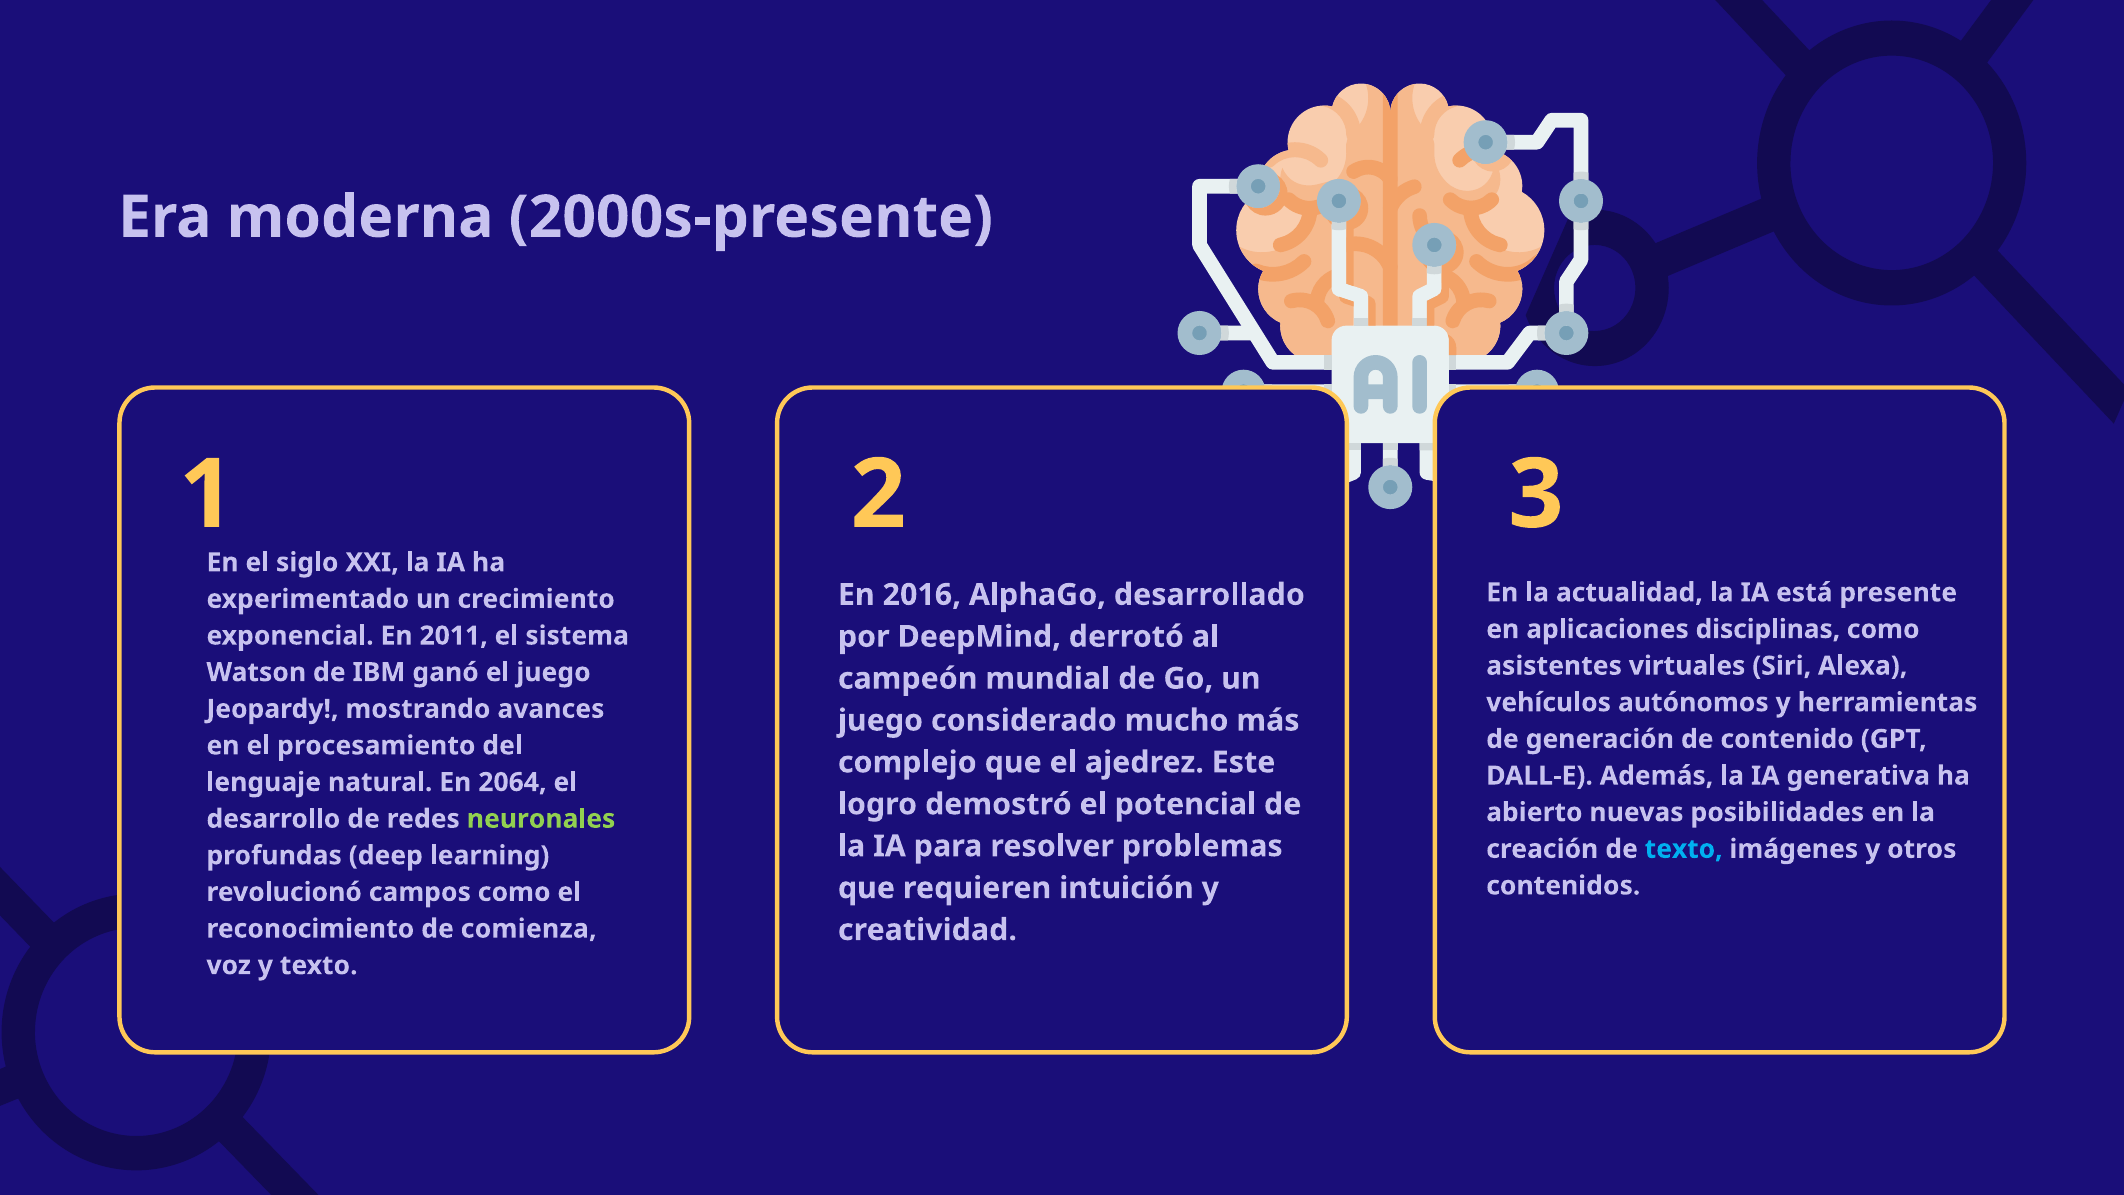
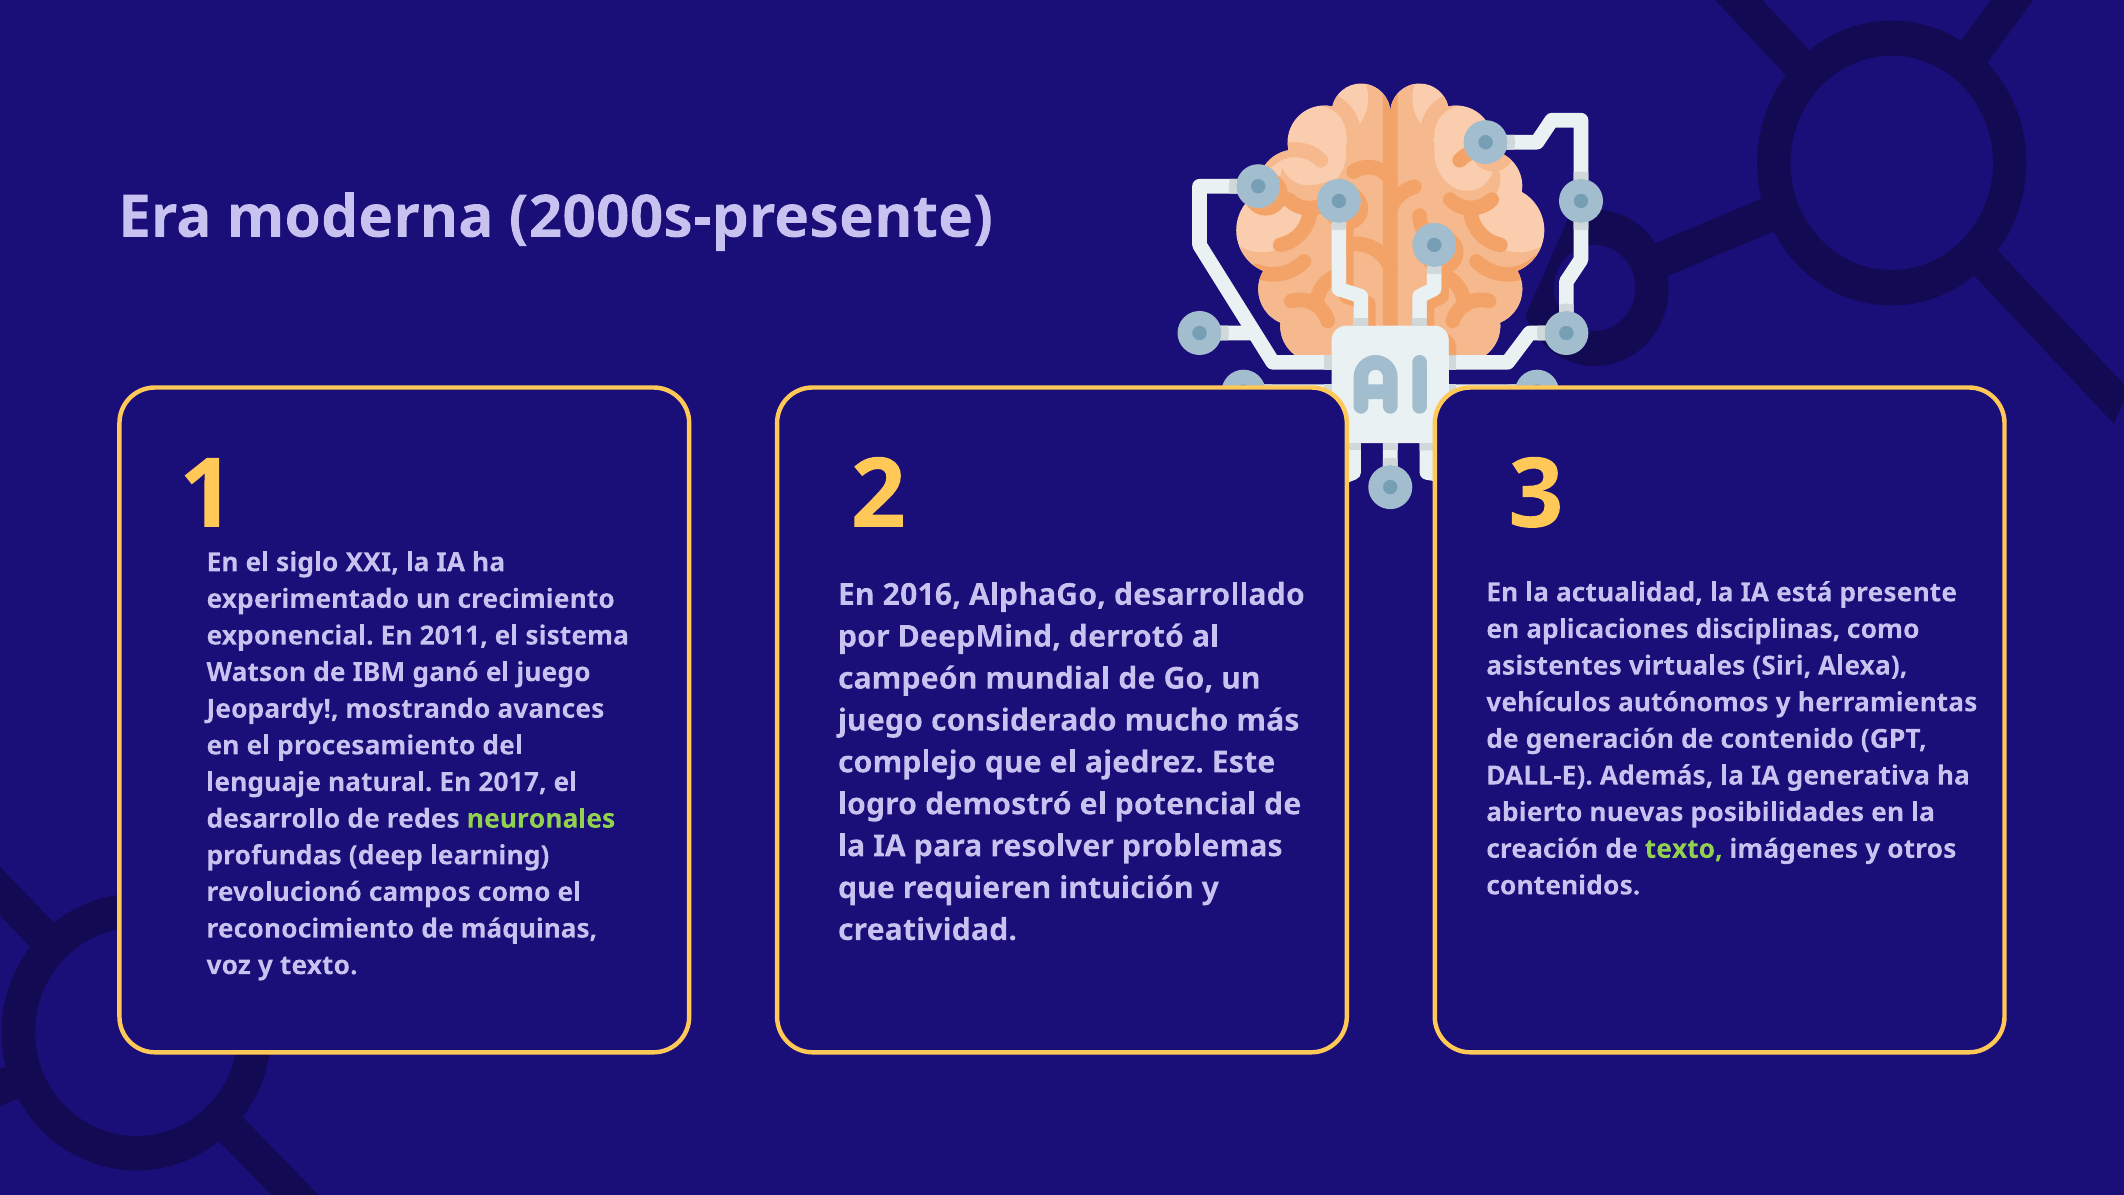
2064: 2064 -> 2017 (512, 782)
texto colour: light blue -> light green (1684, 849)
comienza: comienza -> máquinas (529, 929)
